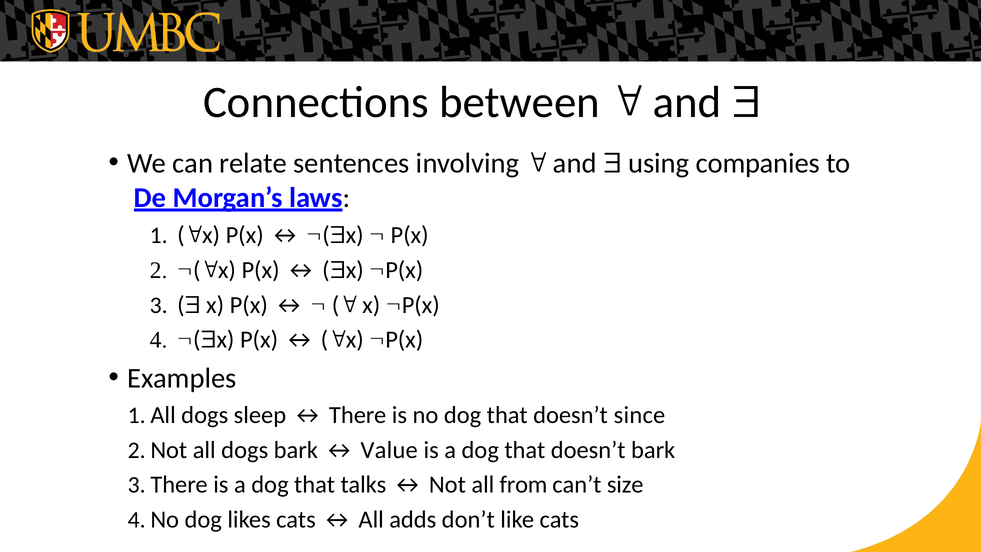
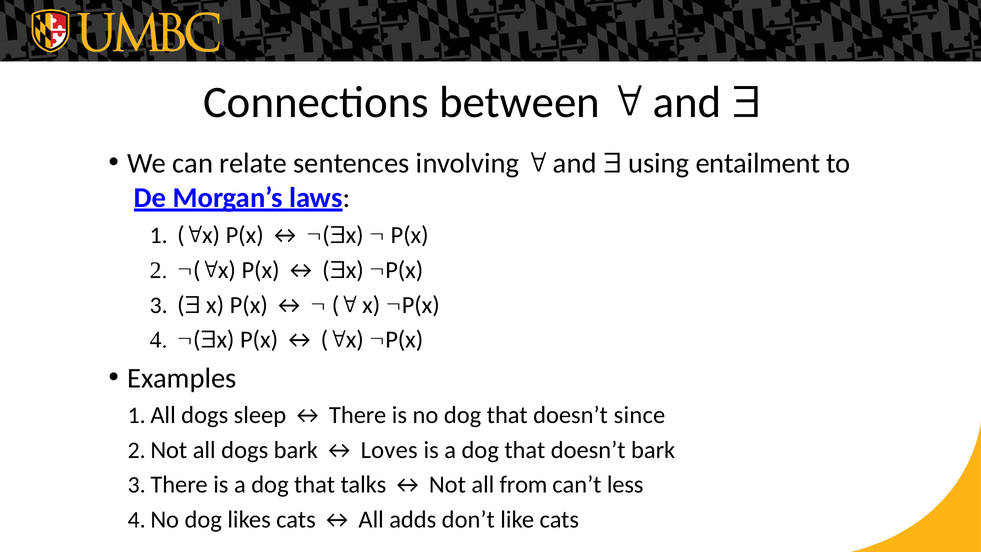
companies: companies -> entailment (758, 163)
Value: Value -> Loves (389, 450)
size: size -> less (625, 485)
